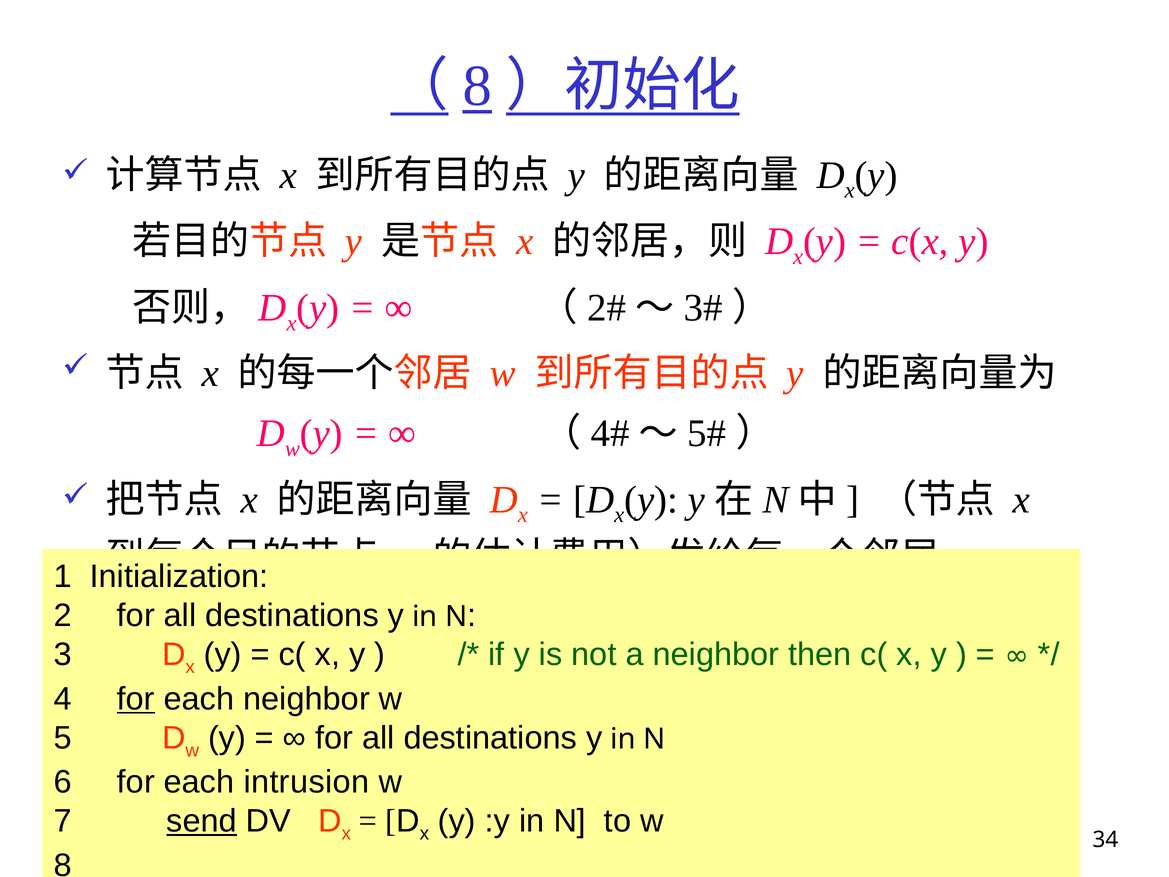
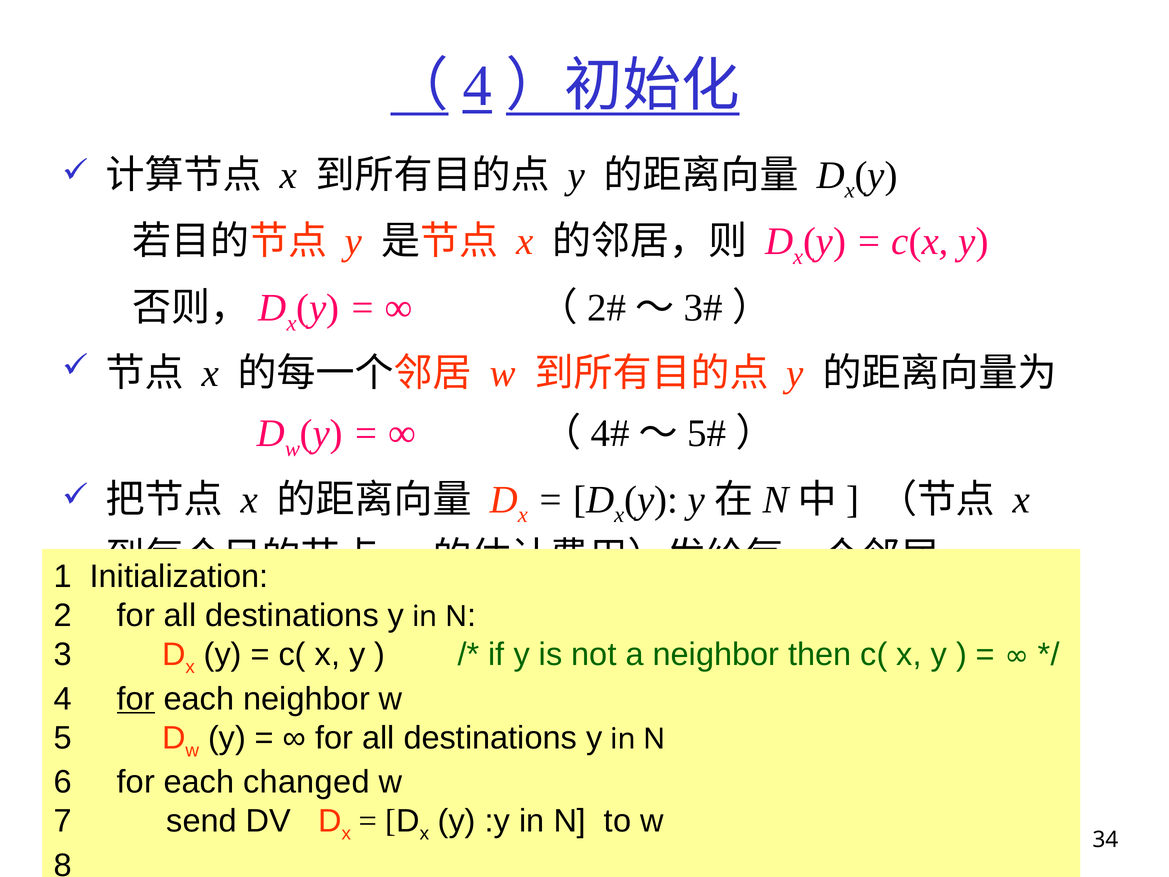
8: 8 -> 4 (477, 86)
intrusion: intrusion -> changed (306, 782)
send underline: present -> none (202, 821)
